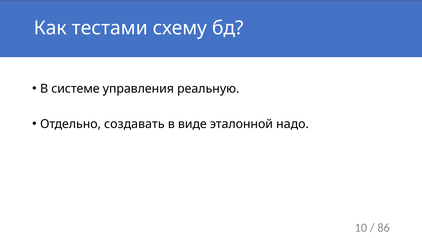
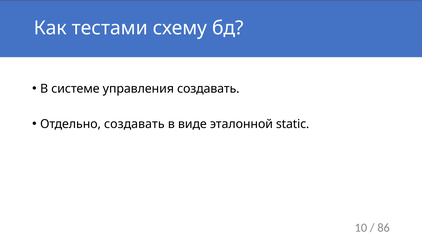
управления реальную: реальную -> создавать (208, 88)
надо: надо -> static (293, 124)
